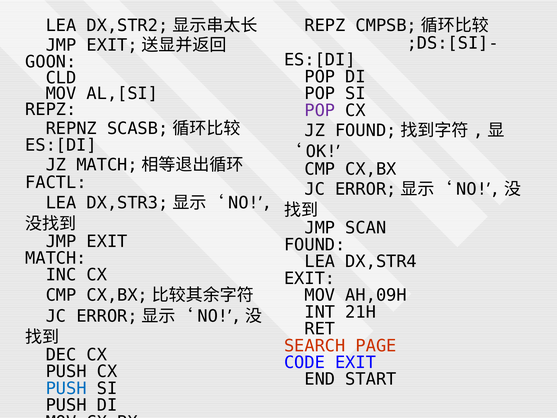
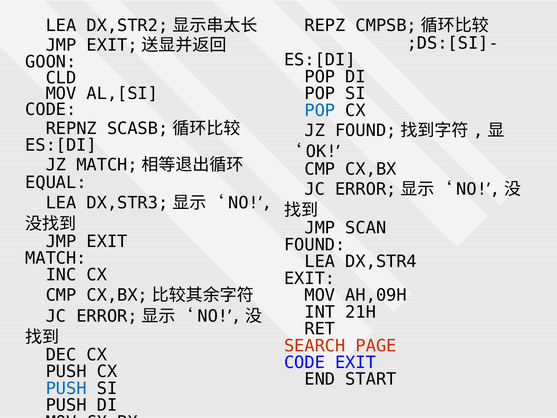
REPZ: REPZ -> CODE (51, 109)
POP colour: purple -> blue (320, 110)
FACTL: FACTL -> EQUAL (56, 183)
